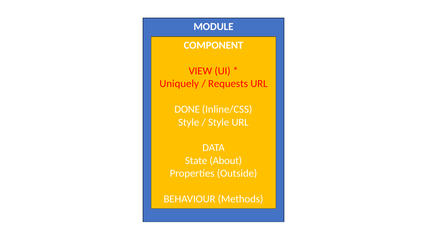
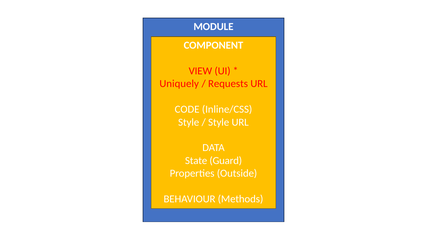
DONE: DONE -> CODE (187, 109)
About: About -> Guard (226, 161)
